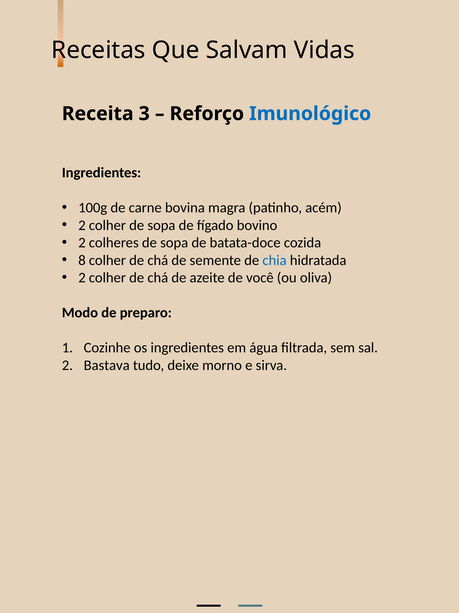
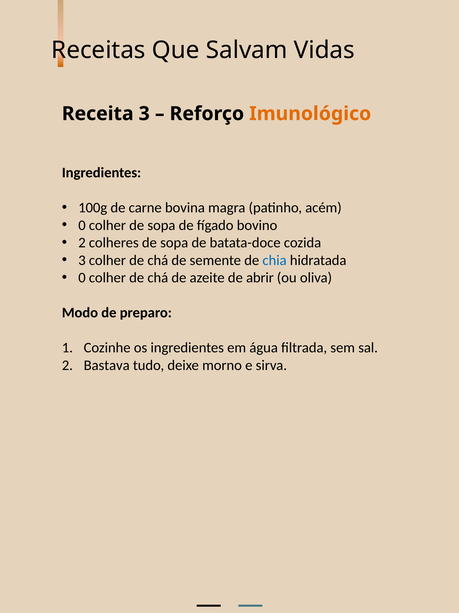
Imunológico colour: blue -> orange (310, 113)
2: 2 -> 0 (82, 225)
8: 8 -> 3 (82, 260)
2: 2 -> 0 (82, 277)
você: você -> abrir (260, 277)
